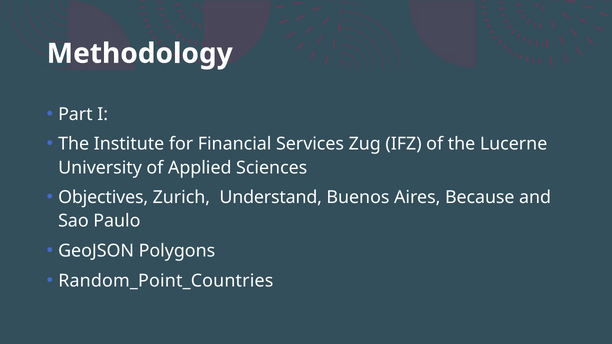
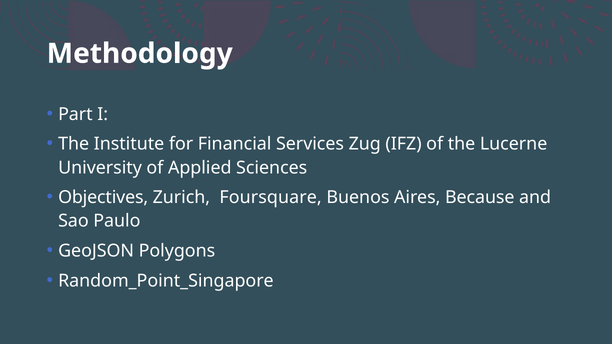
Understand: Understand -> Foursquare (271, 198)
Random_Point_Countries: Random_Point_Countries -> Random_Point_Singapore (166, 281)
